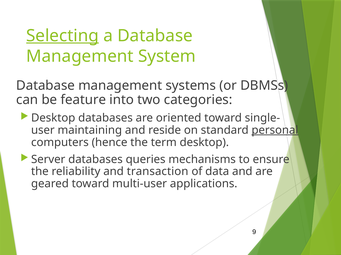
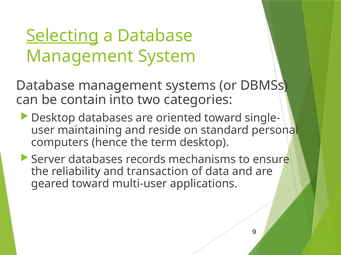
feature: feature -> contain (83, 100)
personal underline: present -> none (275, 130)
queries: queries -> records (146, 160)
